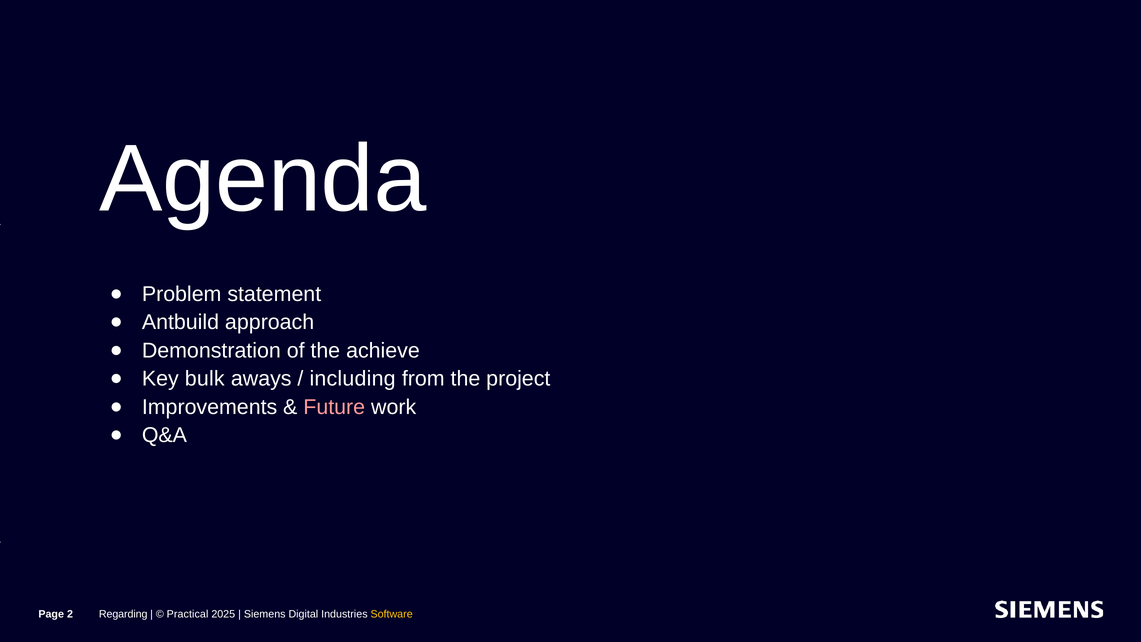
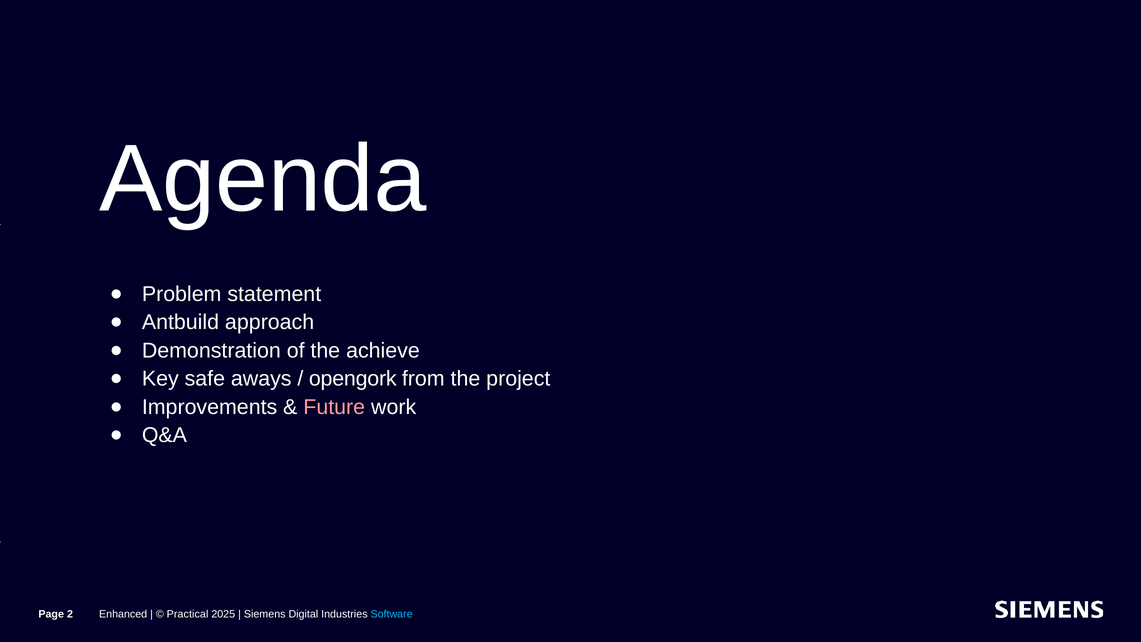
bulk: bulk -> safe (205, 379)
including: including -> opengork (353, 379)
Regarding: Regarding -> Enhanced (123, 614)
Software colour: yellow -> light blue (392, 614)
